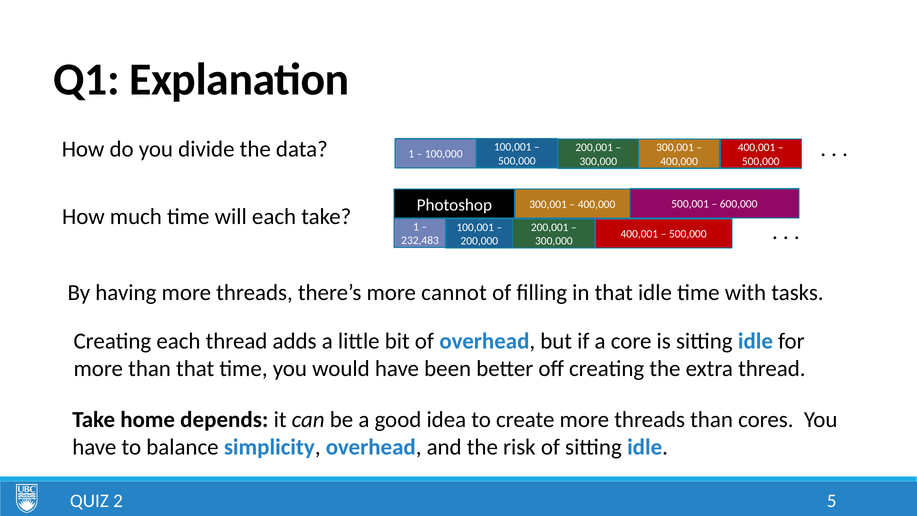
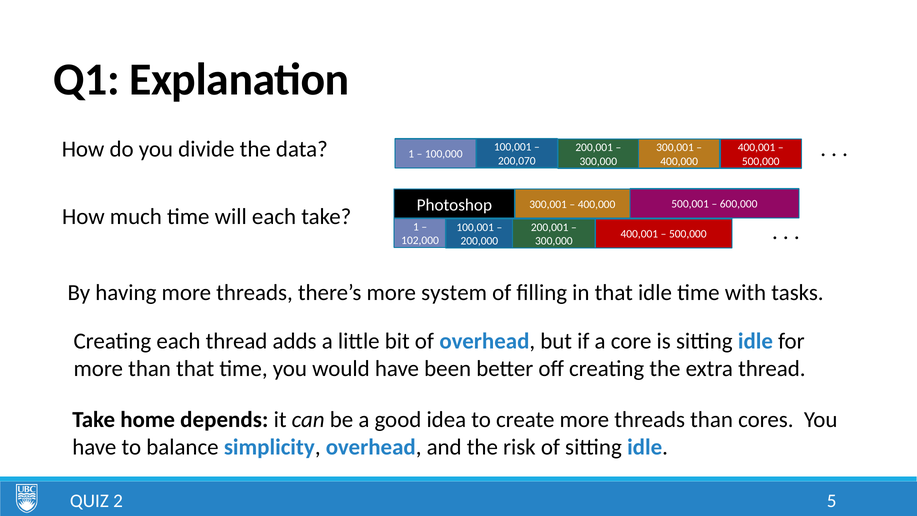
500,000: 500,000 -> 200,070 (517, 161)
232,483: 232,483 -> 102,000 (420, 241)
cannot: cannot -> system (454, 293)
